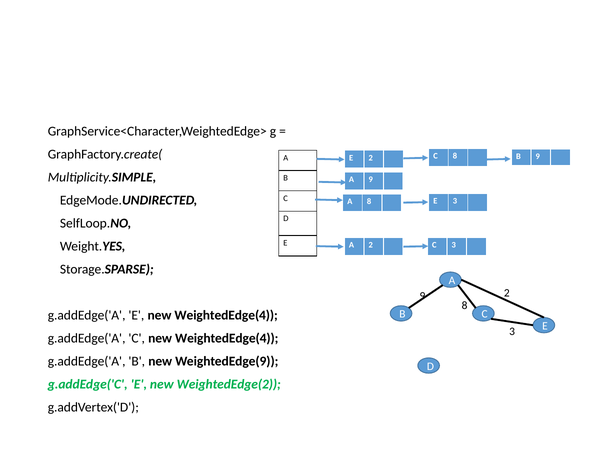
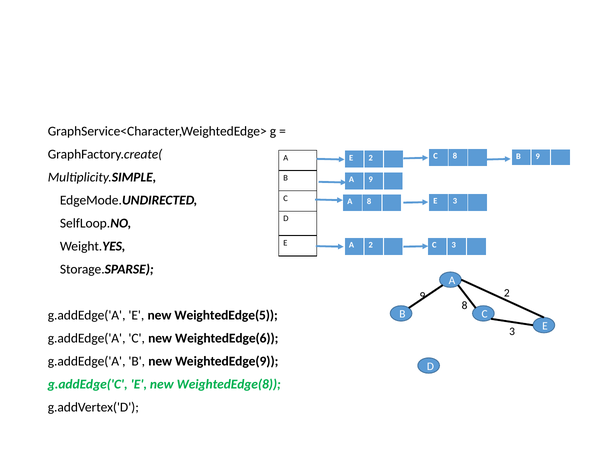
E new WeightedEdge(4: WeightedEdge(4 -> WeightedEdge(5 (226, 315)
C new WeightedEdge(4: WeightedEdge(4 -> WeightedEdge(6 (227, 338)
WeightedEdge(2: WeightedEdge(2 -> WeightedEdge(8 (229, 384)
